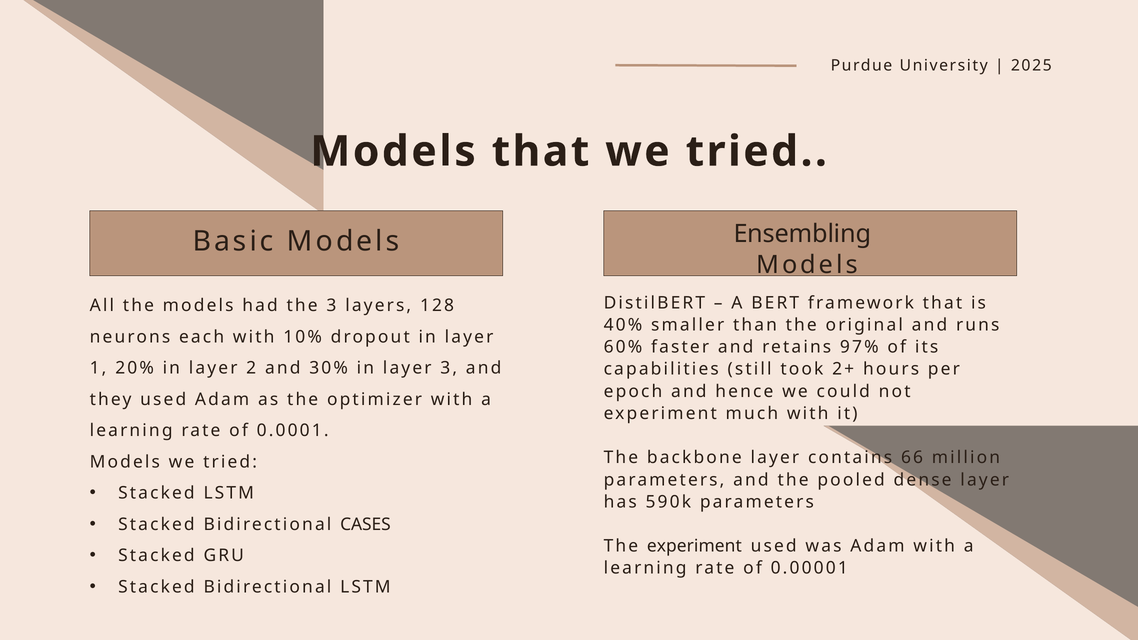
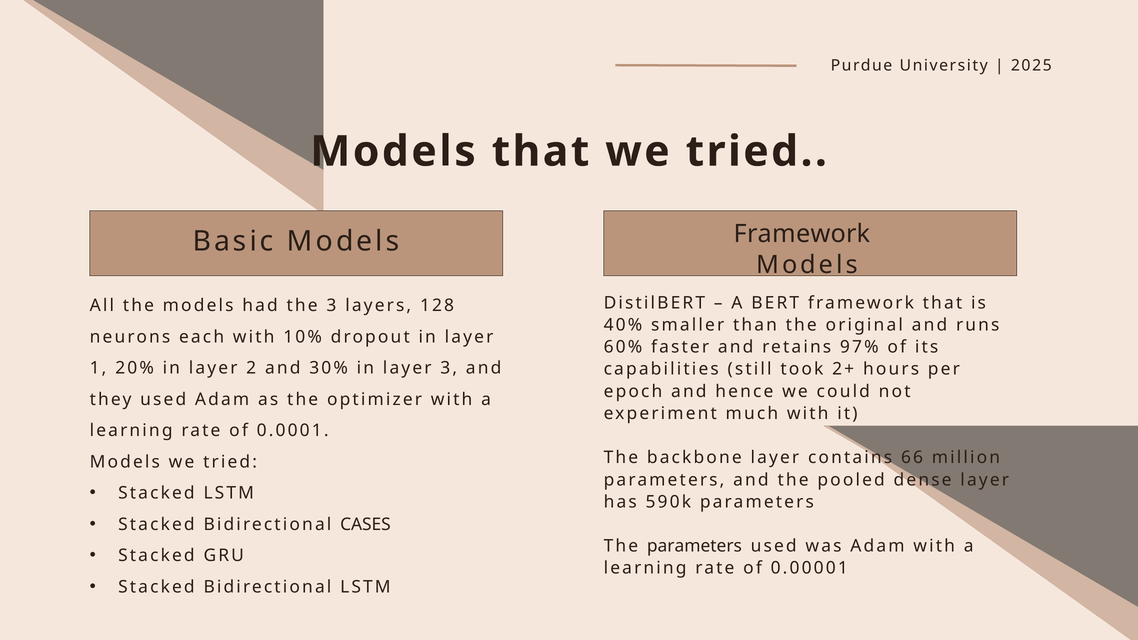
Ensembling: Ensembling -> Framework (802, 234)
The experiment: experiment -> parameters (694, 546)
